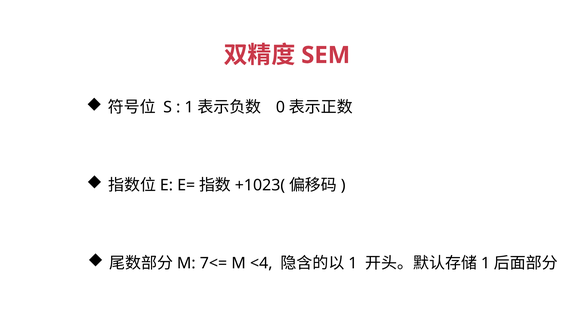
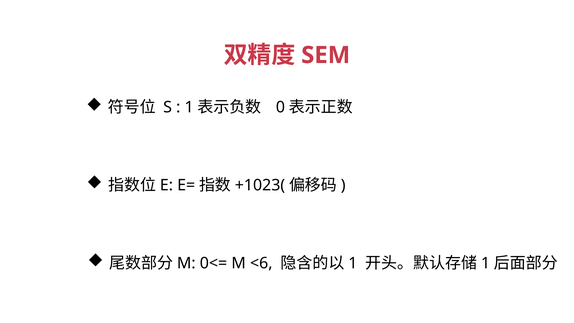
7<=: 7<= -> 0<= (214, 263)
<4: <4 -> <6 (261, 263)
